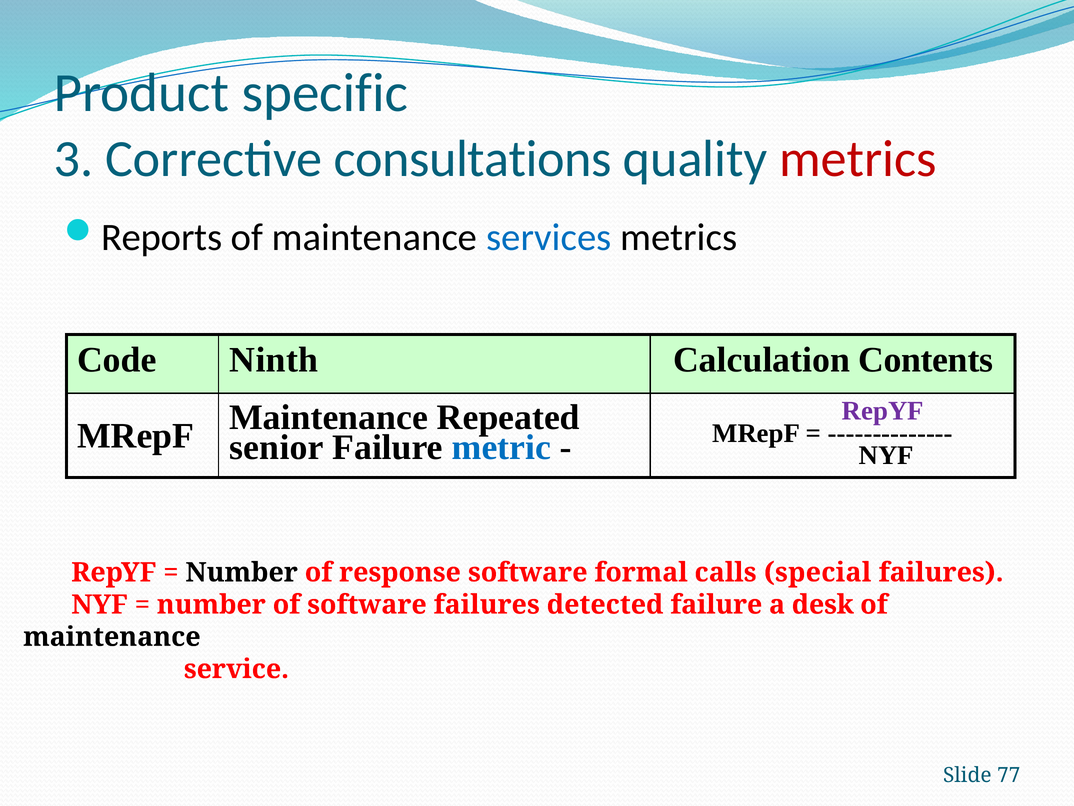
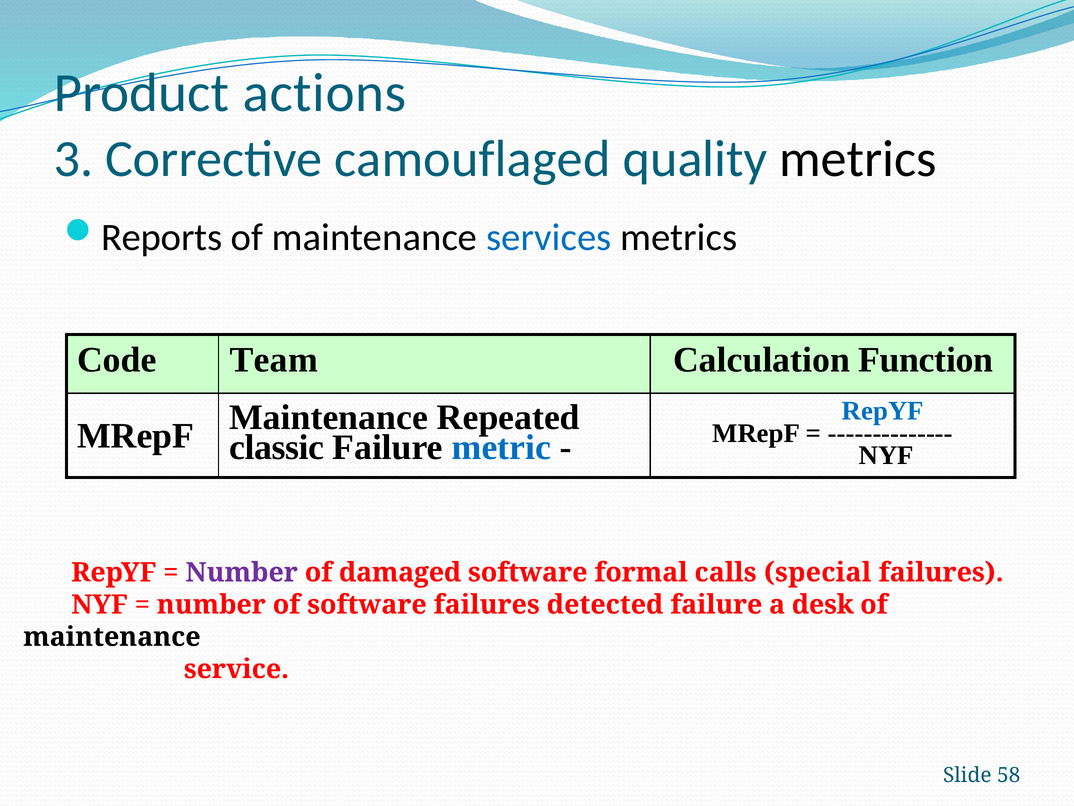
specific: specific -> actions (324, 93)
consultations: consultations -> camouflaged (472, 159)
metrics colour: red -> black (858, 159)
Ninth: Ninth -> Team (274, 360)
Contents: Contents -> Function (926, 360)
RepYF colour: purple -> blue (883, 411)
senior: senior -> classic (277, 447)
Number colour: black -> purple (242, 572)
response: response -> damaged (400, 572)
77: 77 -> 58 (1009, 775)
